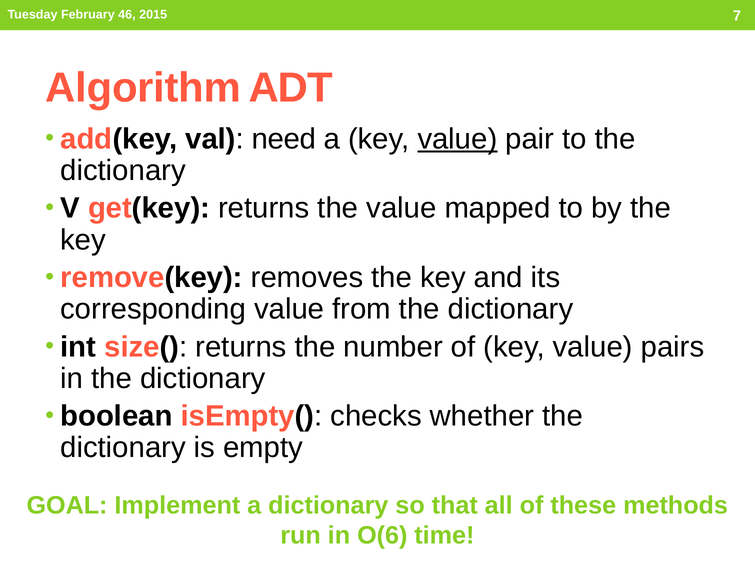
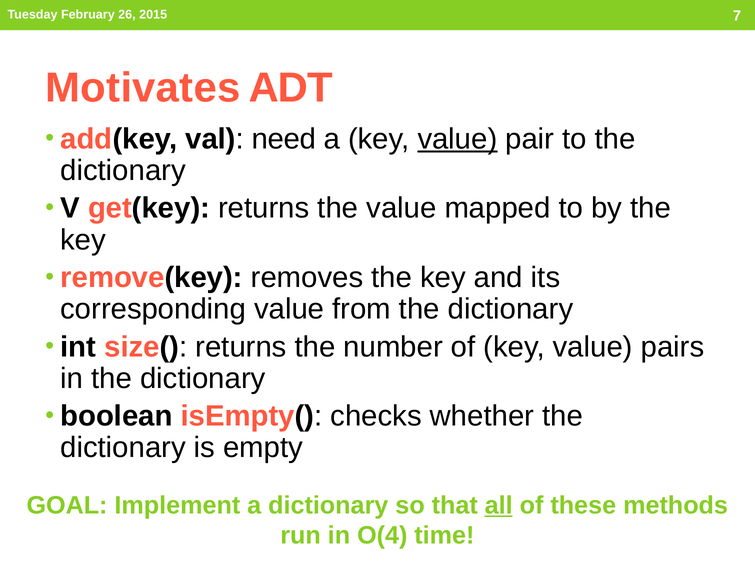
46: 46 -> 26 (127, 14)
Algorithm: Algorithm -> Motivates (143, 88)
all underline: none -> present (499, 506)
O(6: O(6 -> O(4 (382, 536)
